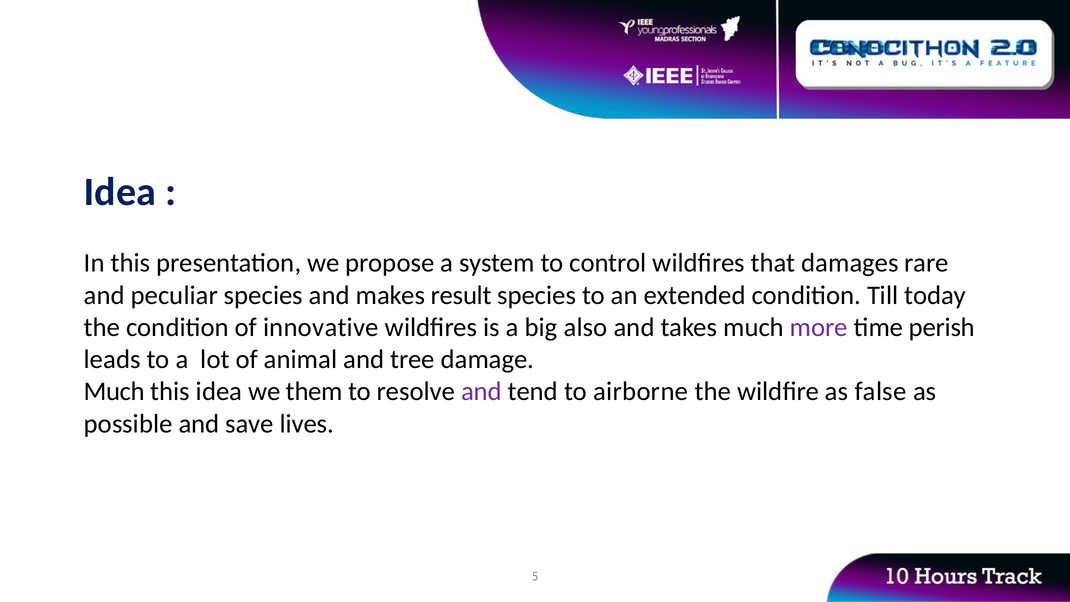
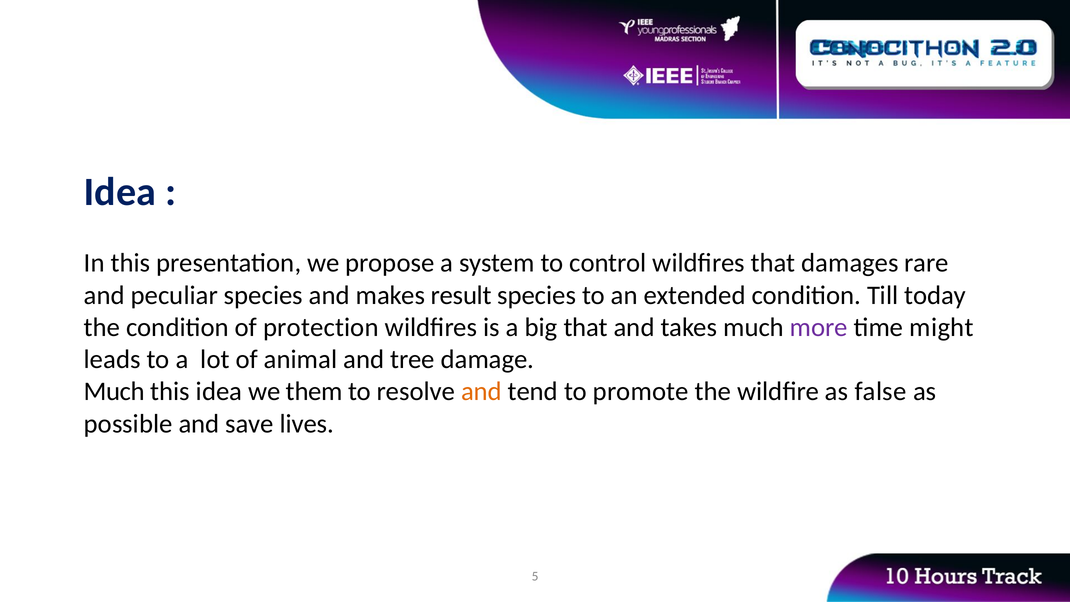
innovative: innovative -> protection (321, 327)
big also: also -> that (586, 327)
perish: perish -> might (942, 327)
and colour: purple -> orange (481, 391)
airborne: airborne -> promote (641, 391)
